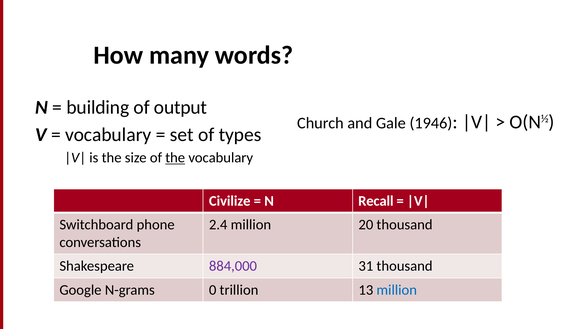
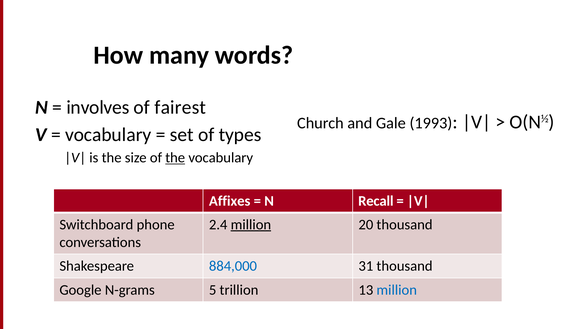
building: building -> involves (98, 107)
output: output -> fairest (180, 107)
1946: 1946 -> 1993 (431, 123)
Civilize: Civilize -> Affixes (230, 201)
million underline: none -> present (251, 225)
884,000 colour: purple -> blue (233, 266)
0: 0 -> 5 (213, 290)
